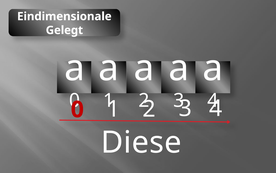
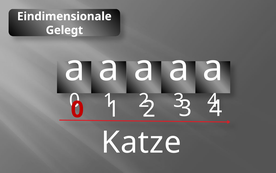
Diese: Diese -> Katze (141, 142)
